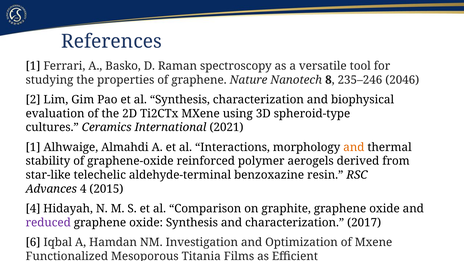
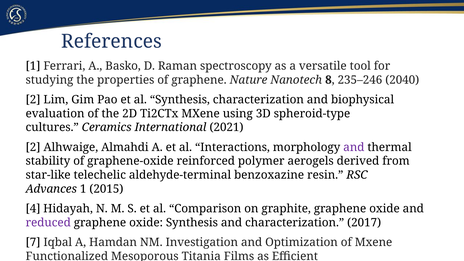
2046: 2046 -> 2040 (402, 80)
1: 1 -> 2 (33, 147)
and colour: orange -> purple (354, 147)
Advances 4: 4 -> 1 (83, 189)
6: 6 -> 7 (33, 242)
